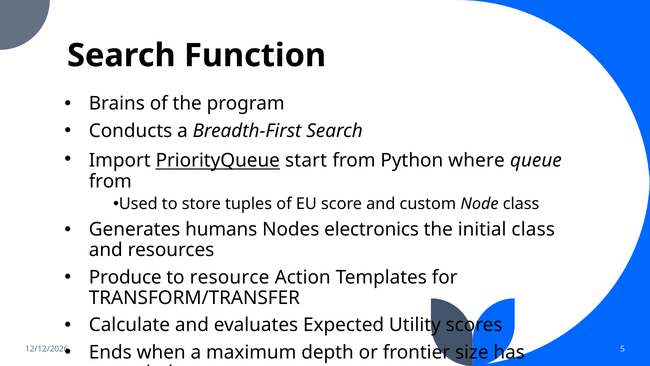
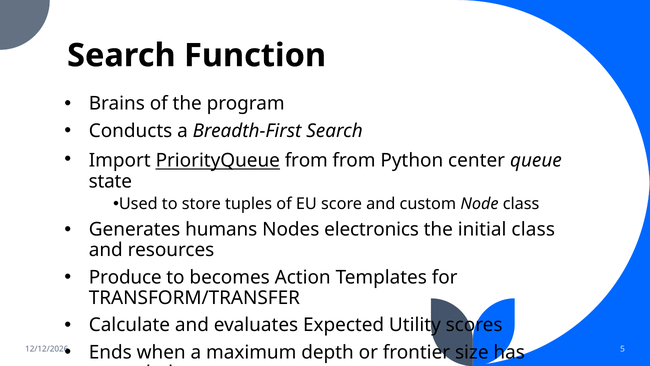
PriorityQueue start: start -> from (306, 160)
where: where -> center (477, 160)
from: from -> state (110, 181)
resource: resource -> becomes (230, 277)
